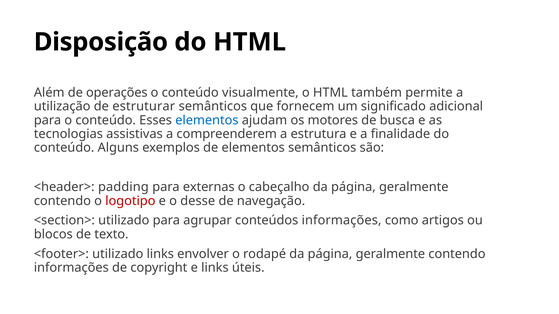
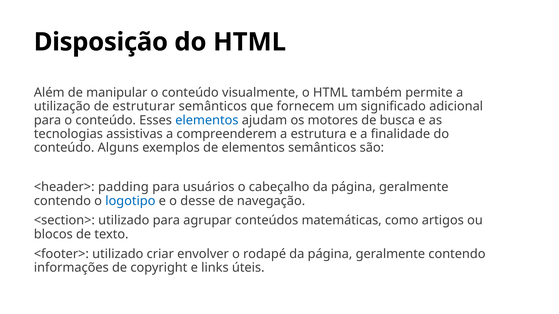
operações: operações -> manipular (117, 93)
externas: externas -> usuários (209, 187)
logotipo colour: red -> blue (130, 201)
conteúdos informações: informações -> matemáticas (342, 221)
utilizado links: links -> criar (160, 254)
